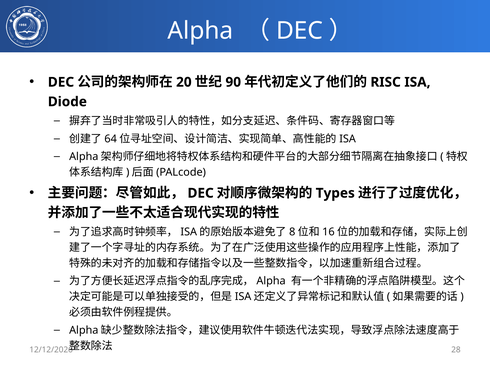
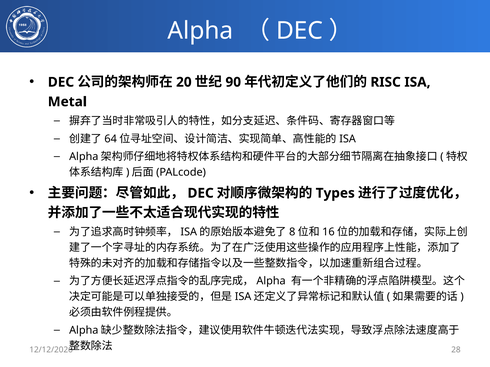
Diode: Diode -> Metal (67, 102)
